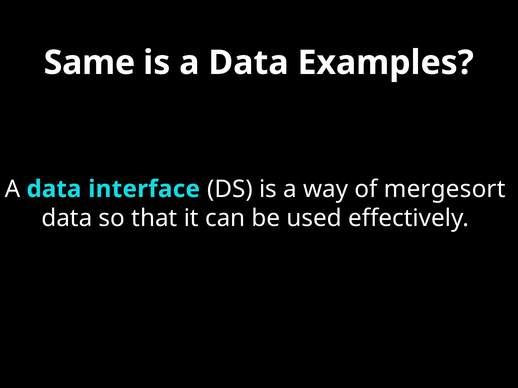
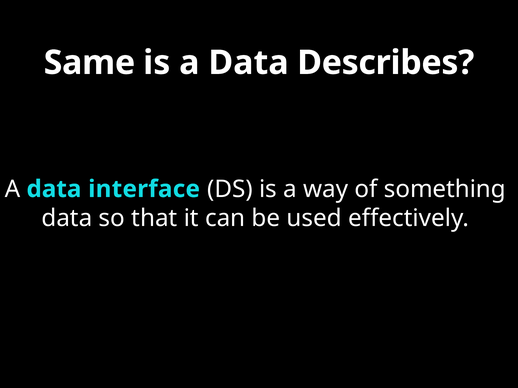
Examples: Examples -> Describes (386, 63)
mergesort: mergesort -> something (445, 189)
